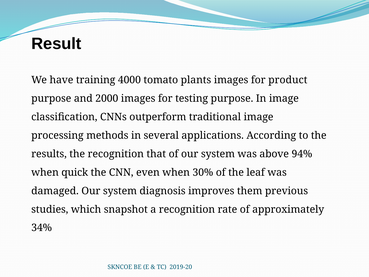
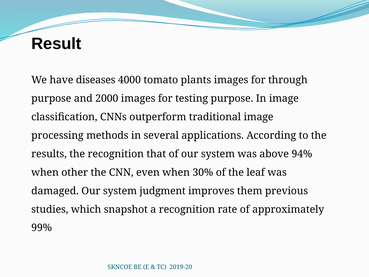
training: training -> diseases (96, 80)
product: product -> through (288, 80)
quick: quick -> other (75, 172)
diagnosis: diagnosis -> judgment (163, 191)
34%: 34% -> 99% (42, 228)
